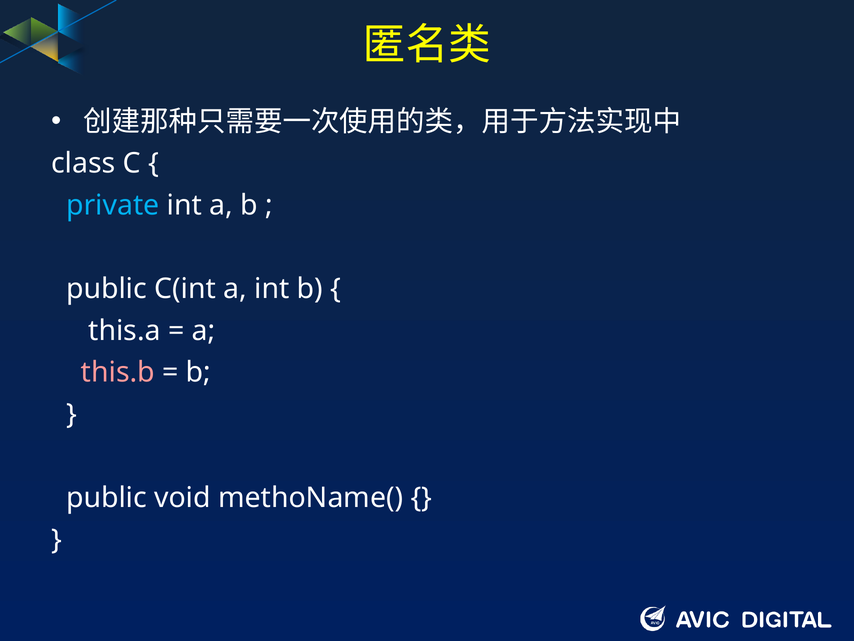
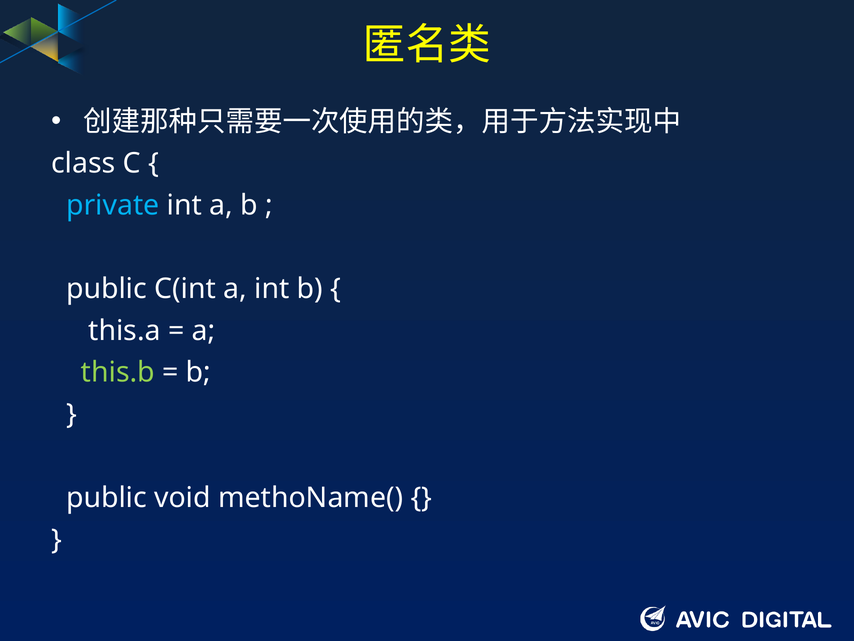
this.b colour: pink -> light green (118, 372)
